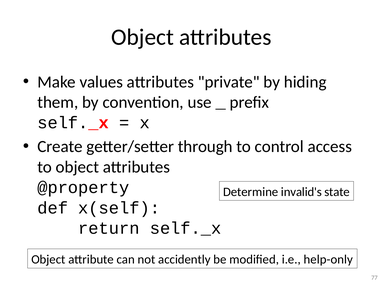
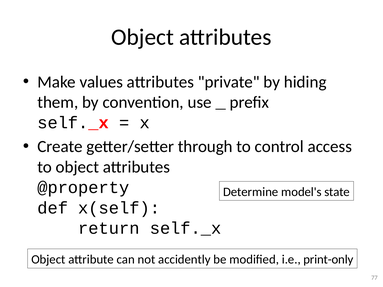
invalid's: invalid's -> model's (301, 192)
help-only: help-only -> print-only (328, 260)
